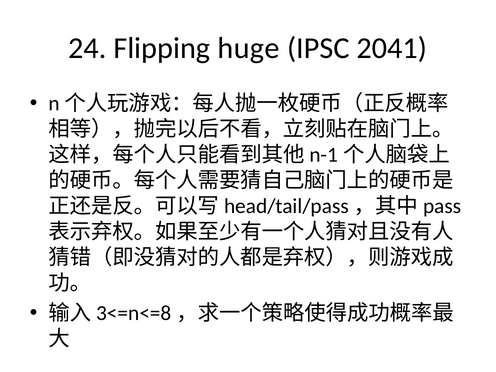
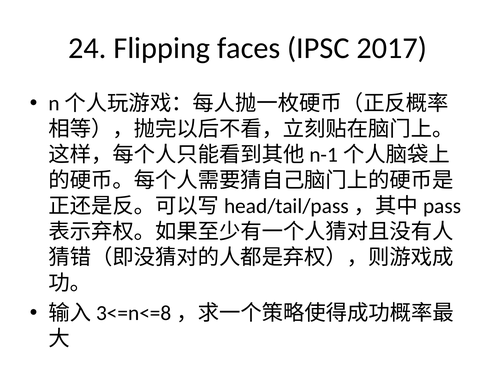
huge: huge -> faces (249, 48)
2041: 2041 -> 2017 (392, 48)
